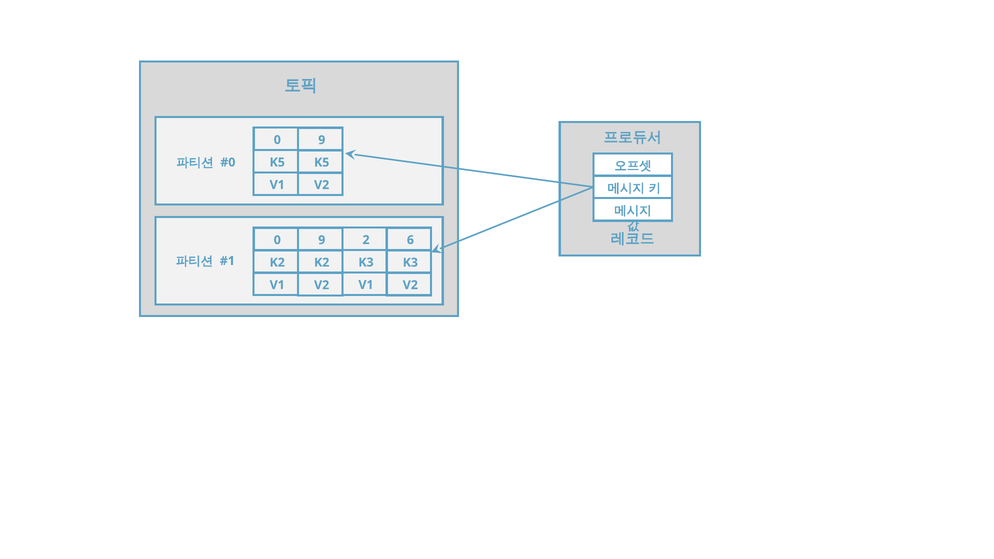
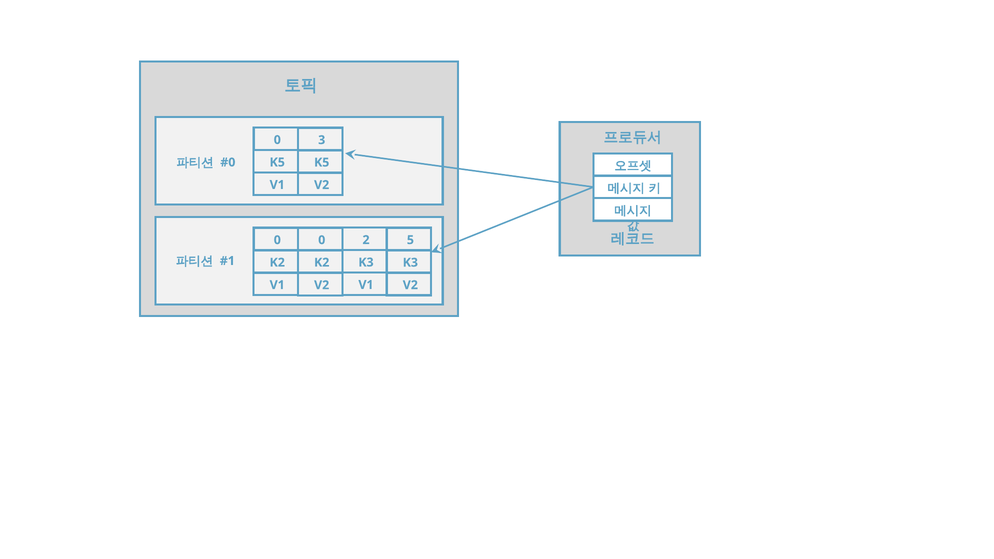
9: 9 -> 3 (322, 140)
9: 9 -> 0 (322, 240)
6: 6 -> 5 (410, 240)
